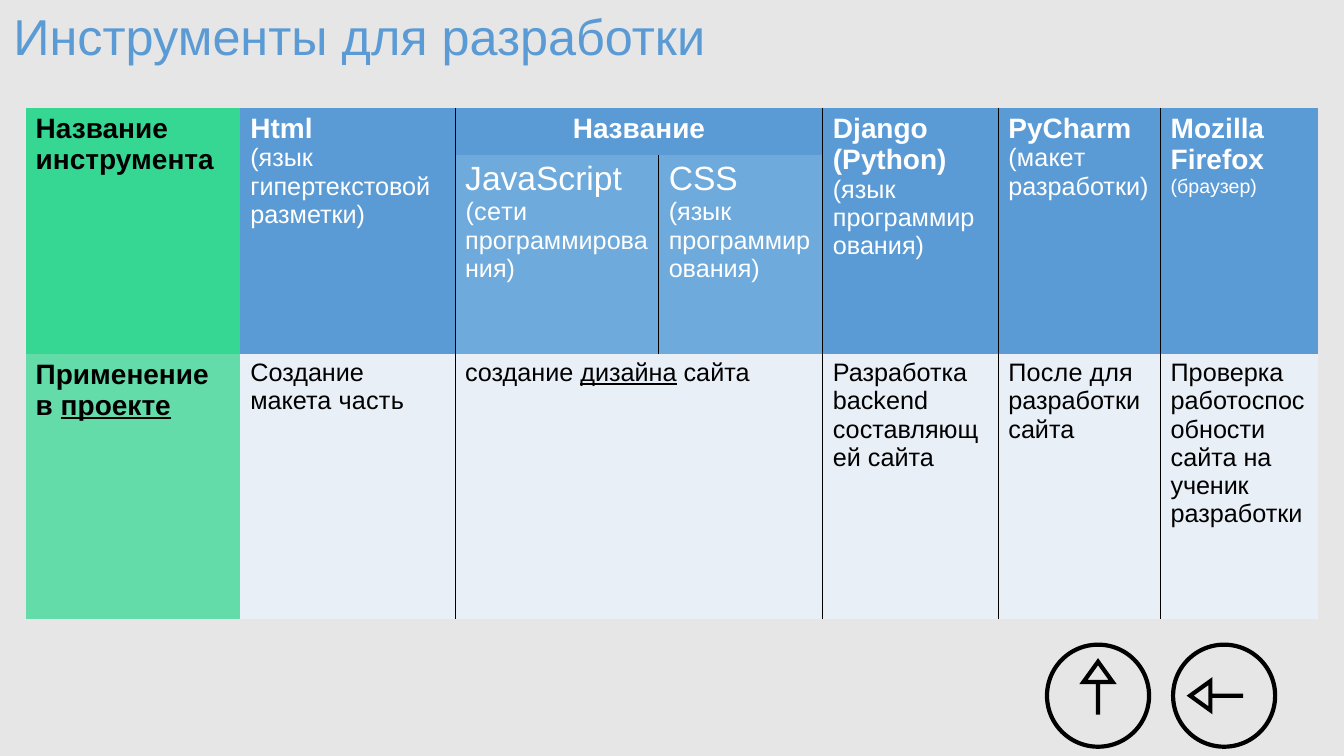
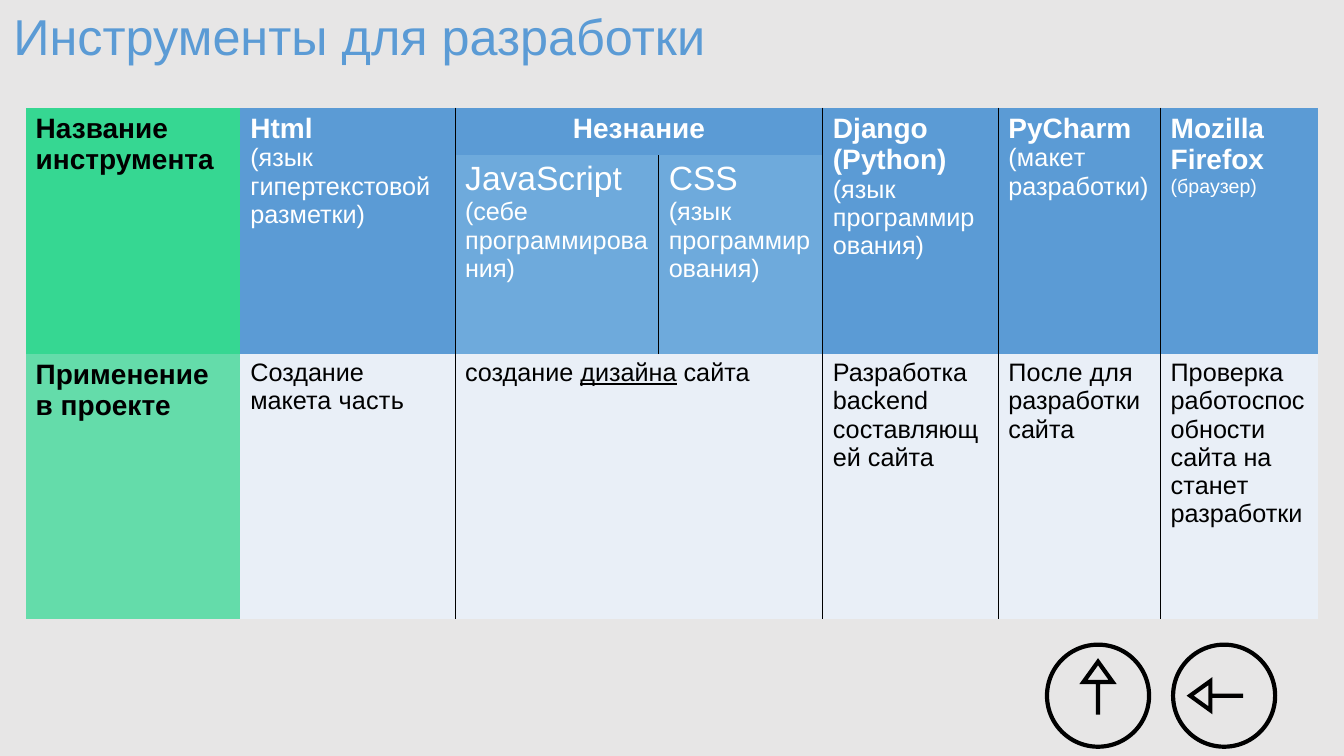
Название: Название -> Незнание (639, 129)
сети: сети -> себе (497, 213)
проекте underline: present -> none (116, 406)
ученик: ученик -> станет (1210, 486)
